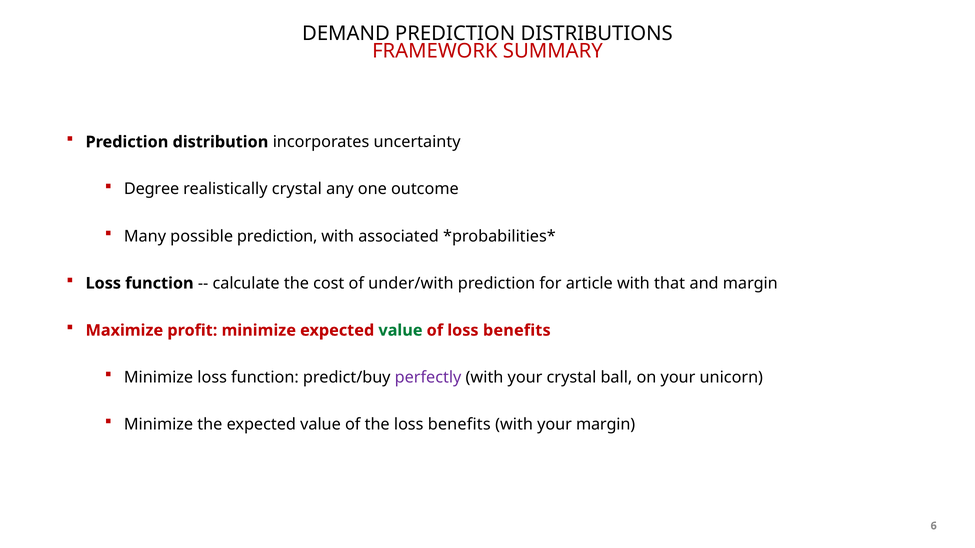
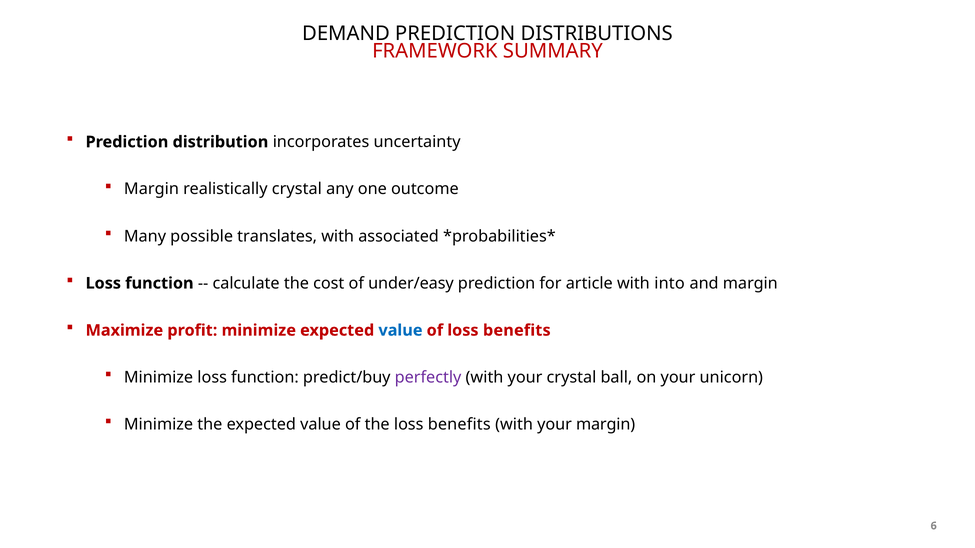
Degree: Degree -> Margin (151, 189)
possible prediction: prediction -> translates (277, 236)
under/with: under/with -> under/easy (411, 283)
that: that -> into (670, 283)
value colour: green -> blue (400, 331)
